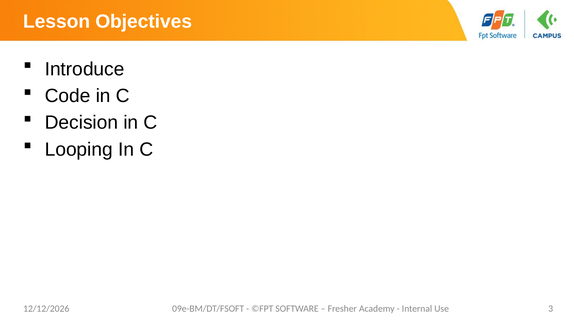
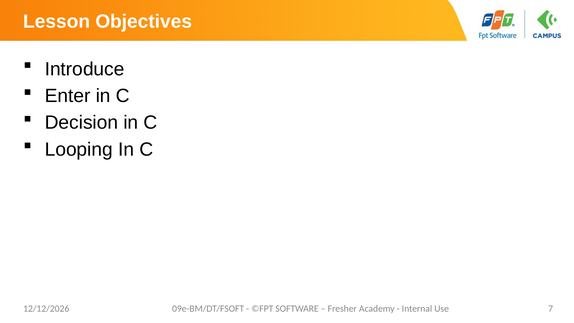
Code: Code -> Enter (68, 96)
3: 3 -> 7 (551, 308)
